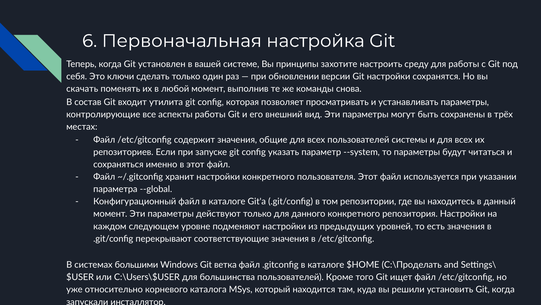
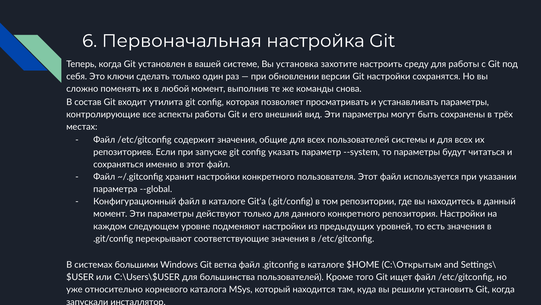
принципы: принципы -> установка (297, 64)
скачать: скачать -> сложно (82, 89)
C:\Проделать: C:\Проделать -> C:\Открытым (412, 264)
